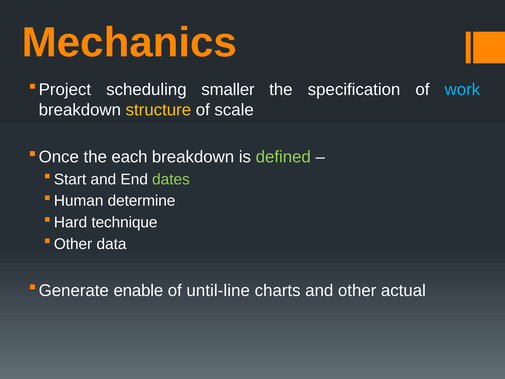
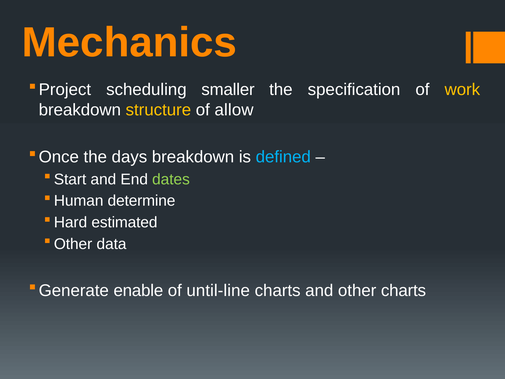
work colour: light blue -> yellow (462, 90)
scale: scale -> allow (234, 110)
each: each -> days (129, 157)
defined colour: light green -> light blue (283, 157)
technique: technique -> estimated (124, 222)
other actual: actual -> charts (403, 290)
